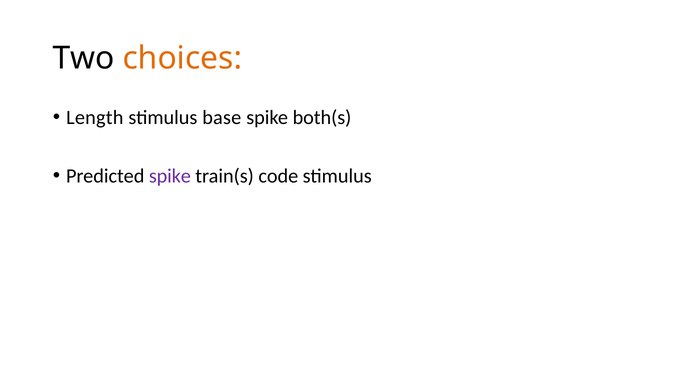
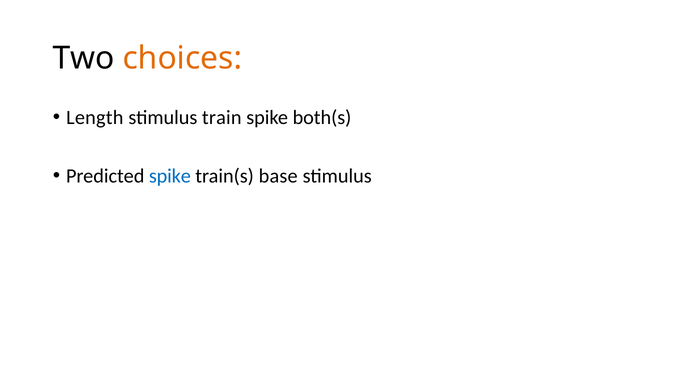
base: base -> train (222, 118)
spike colour: purple -> blue (170, 176)
code: code -> base (278, 176)
